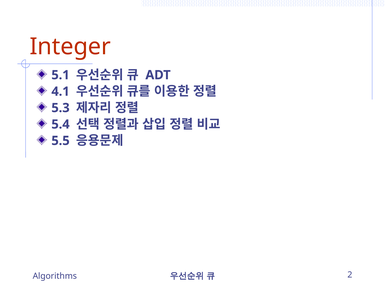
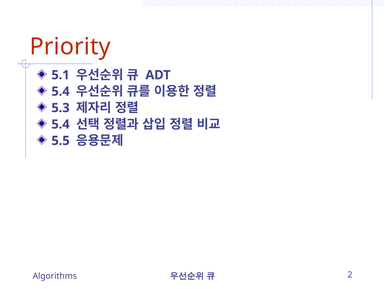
Integer: Integer -> Priority (70, 47)
4.1: 4.1 -> 5.4 (61, 91)
